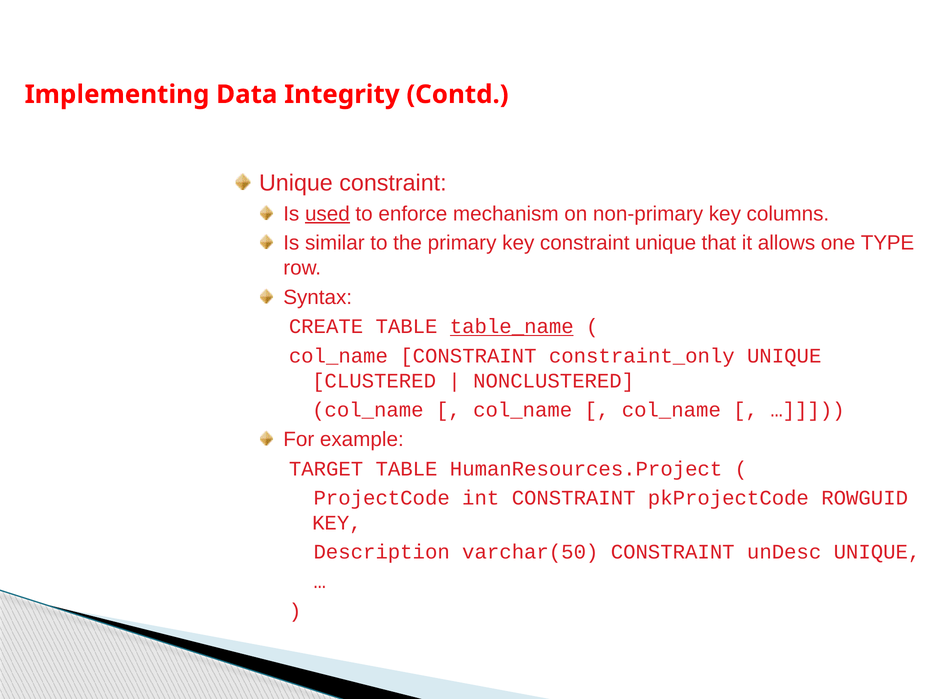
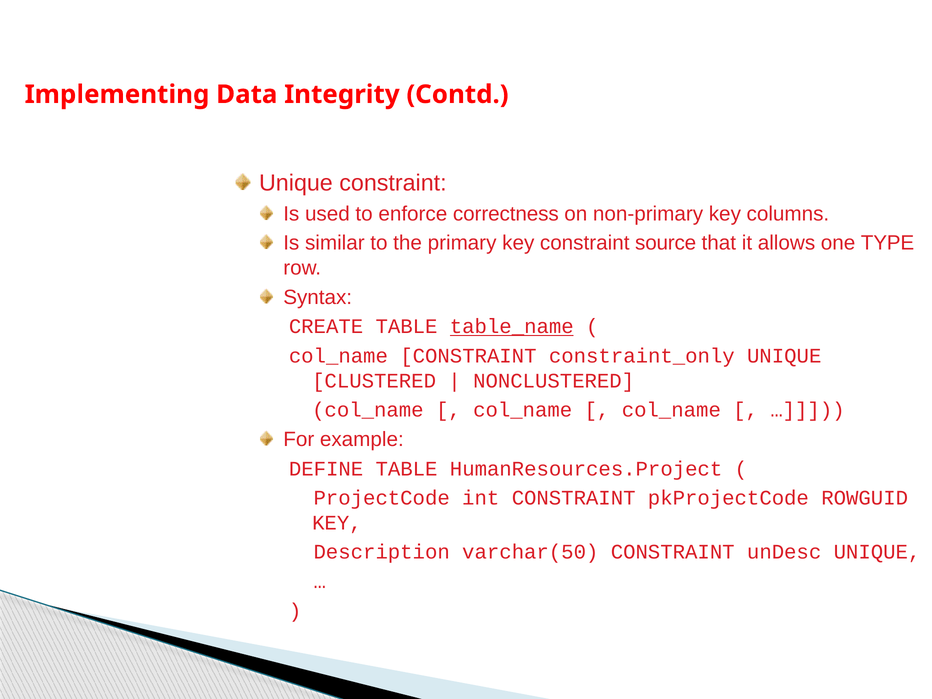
used underline: present -> none (327, 214)
mechanism: mechanism -> correctness (506, 214)
constraint unique: unique -> source (666, 243)
TARGET: TARGET -> DEFINE (326, 469)
